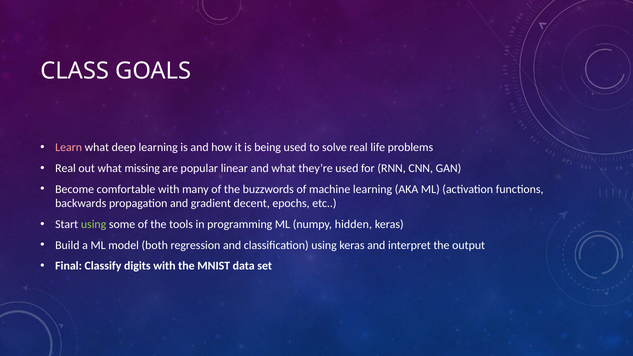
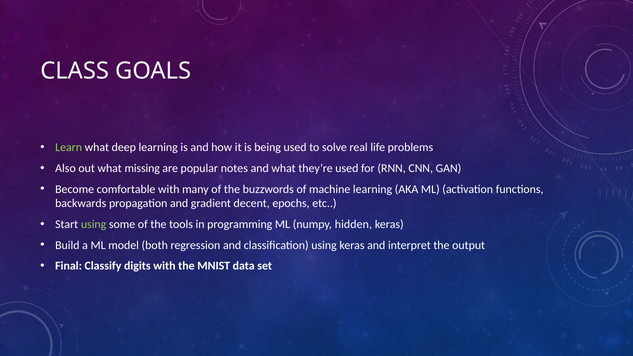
Learn colour: pink -> light green (69, 148)
Real: Real -> Also (65, 168)
linear: linear -> notes (234, 168)
